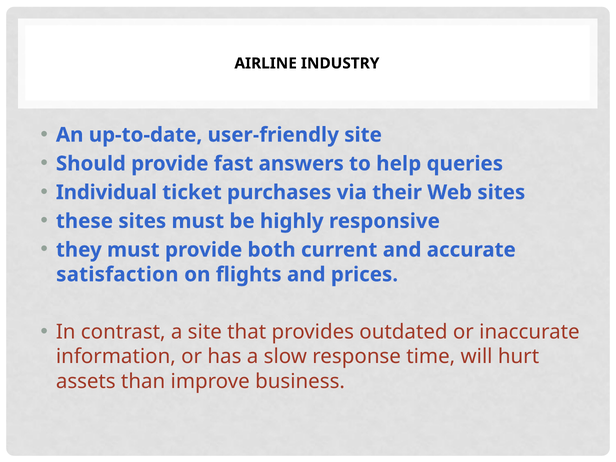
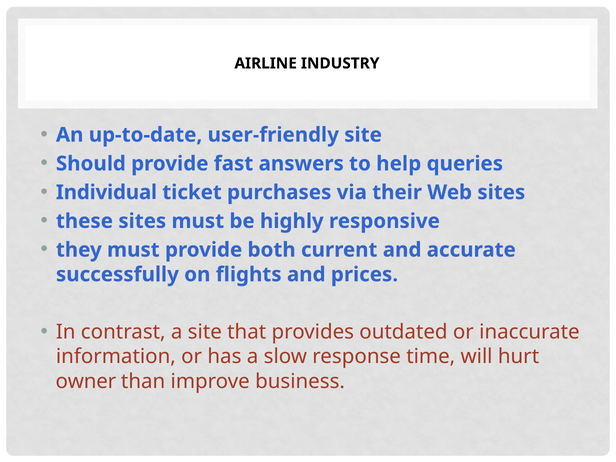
satisfaction: satisfaction -> successfully (117, 274)
assets: assets -> owner (86, 381)
